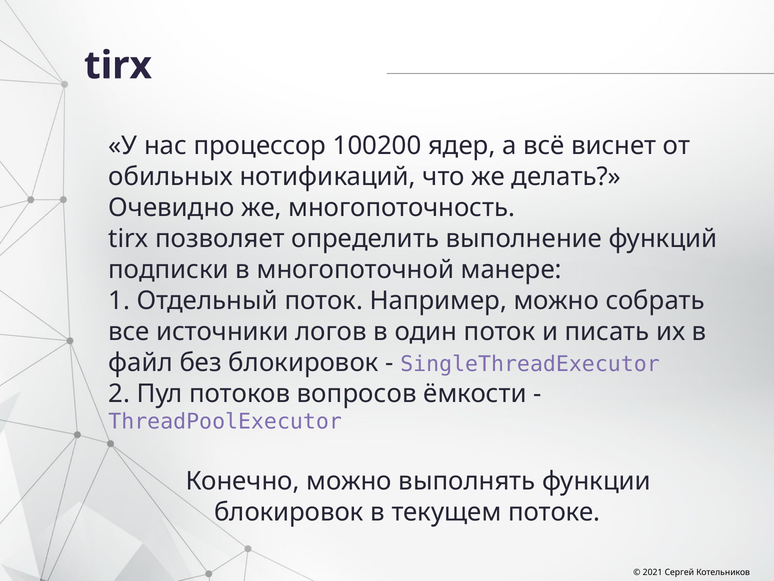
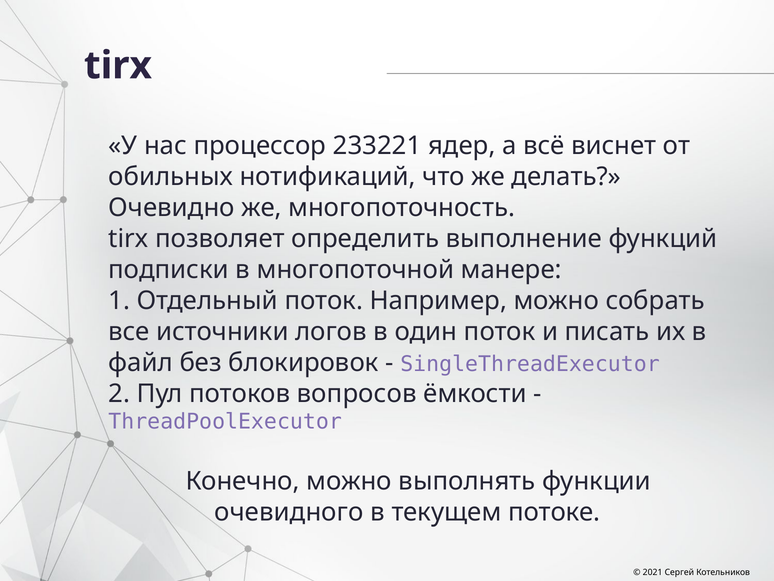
100200: 100200 -> 233221 (377, 146)
блокировок: блокировок -> очевидного (289, 512)
